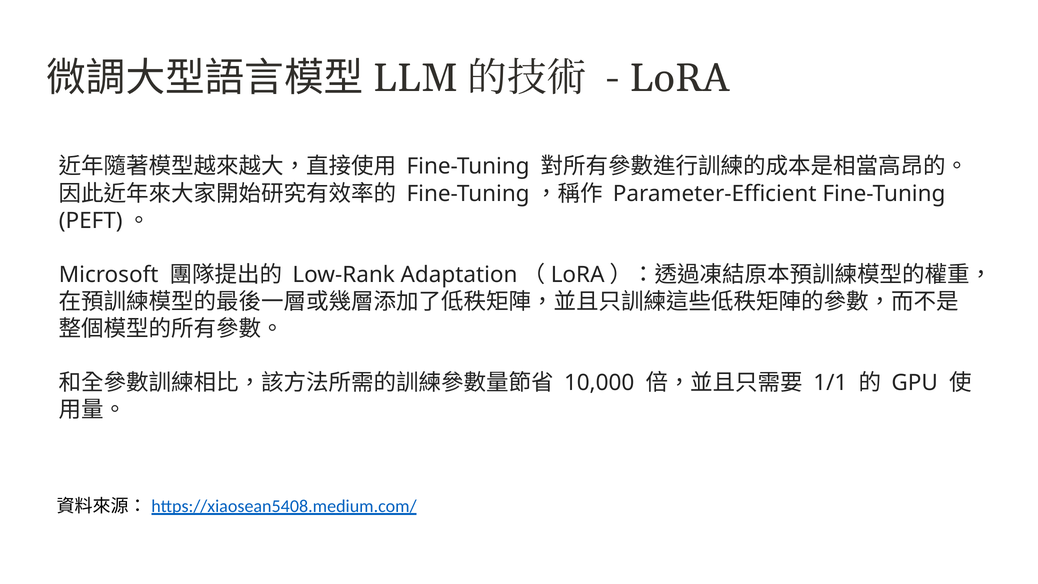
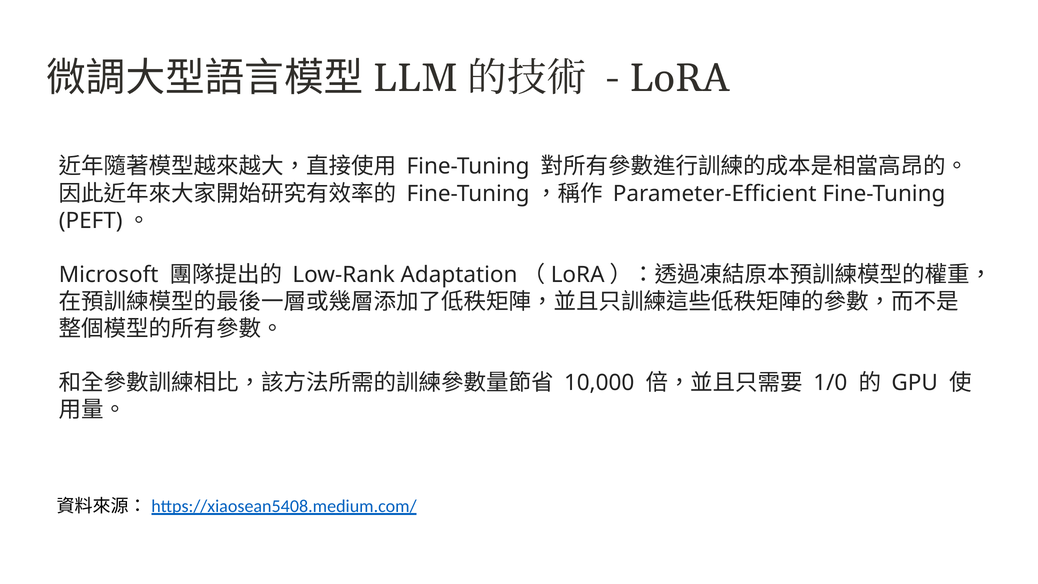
1/1: 1/1 -> 1/0 (830, 383)
